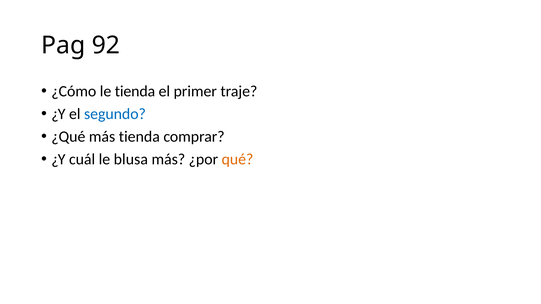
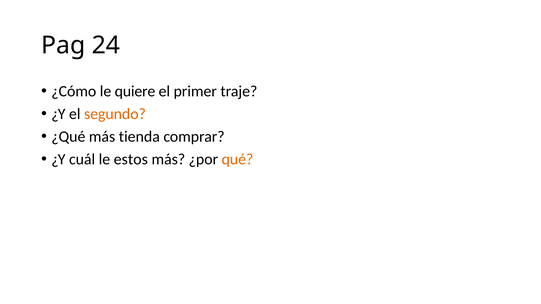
92: 92 -> 24 (106, 45)
le tienda: tienda -> quiere (135, 91)
segundo colour: blue -> orange (115, 114)
blusa: blusa -> estos (131, 160)
